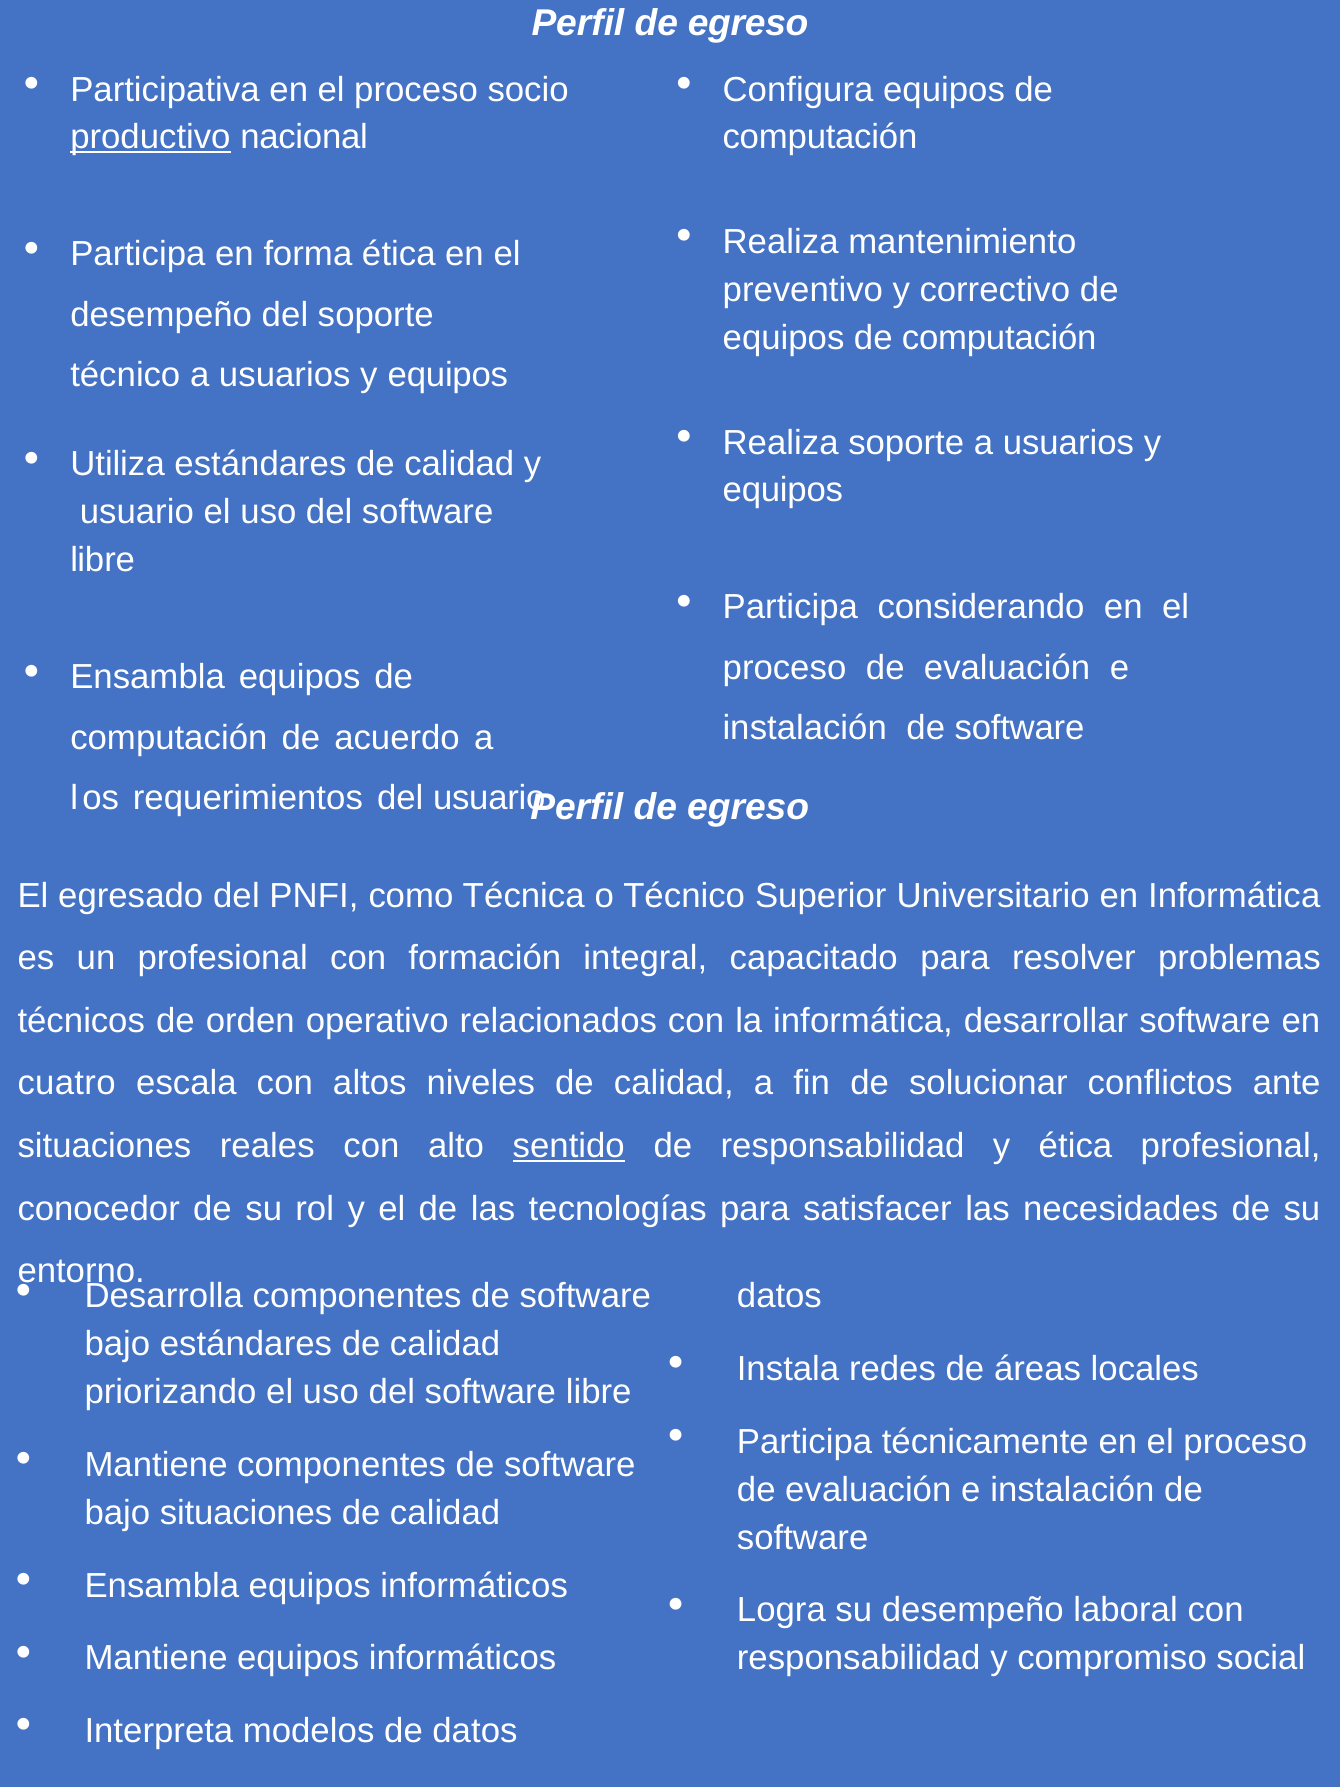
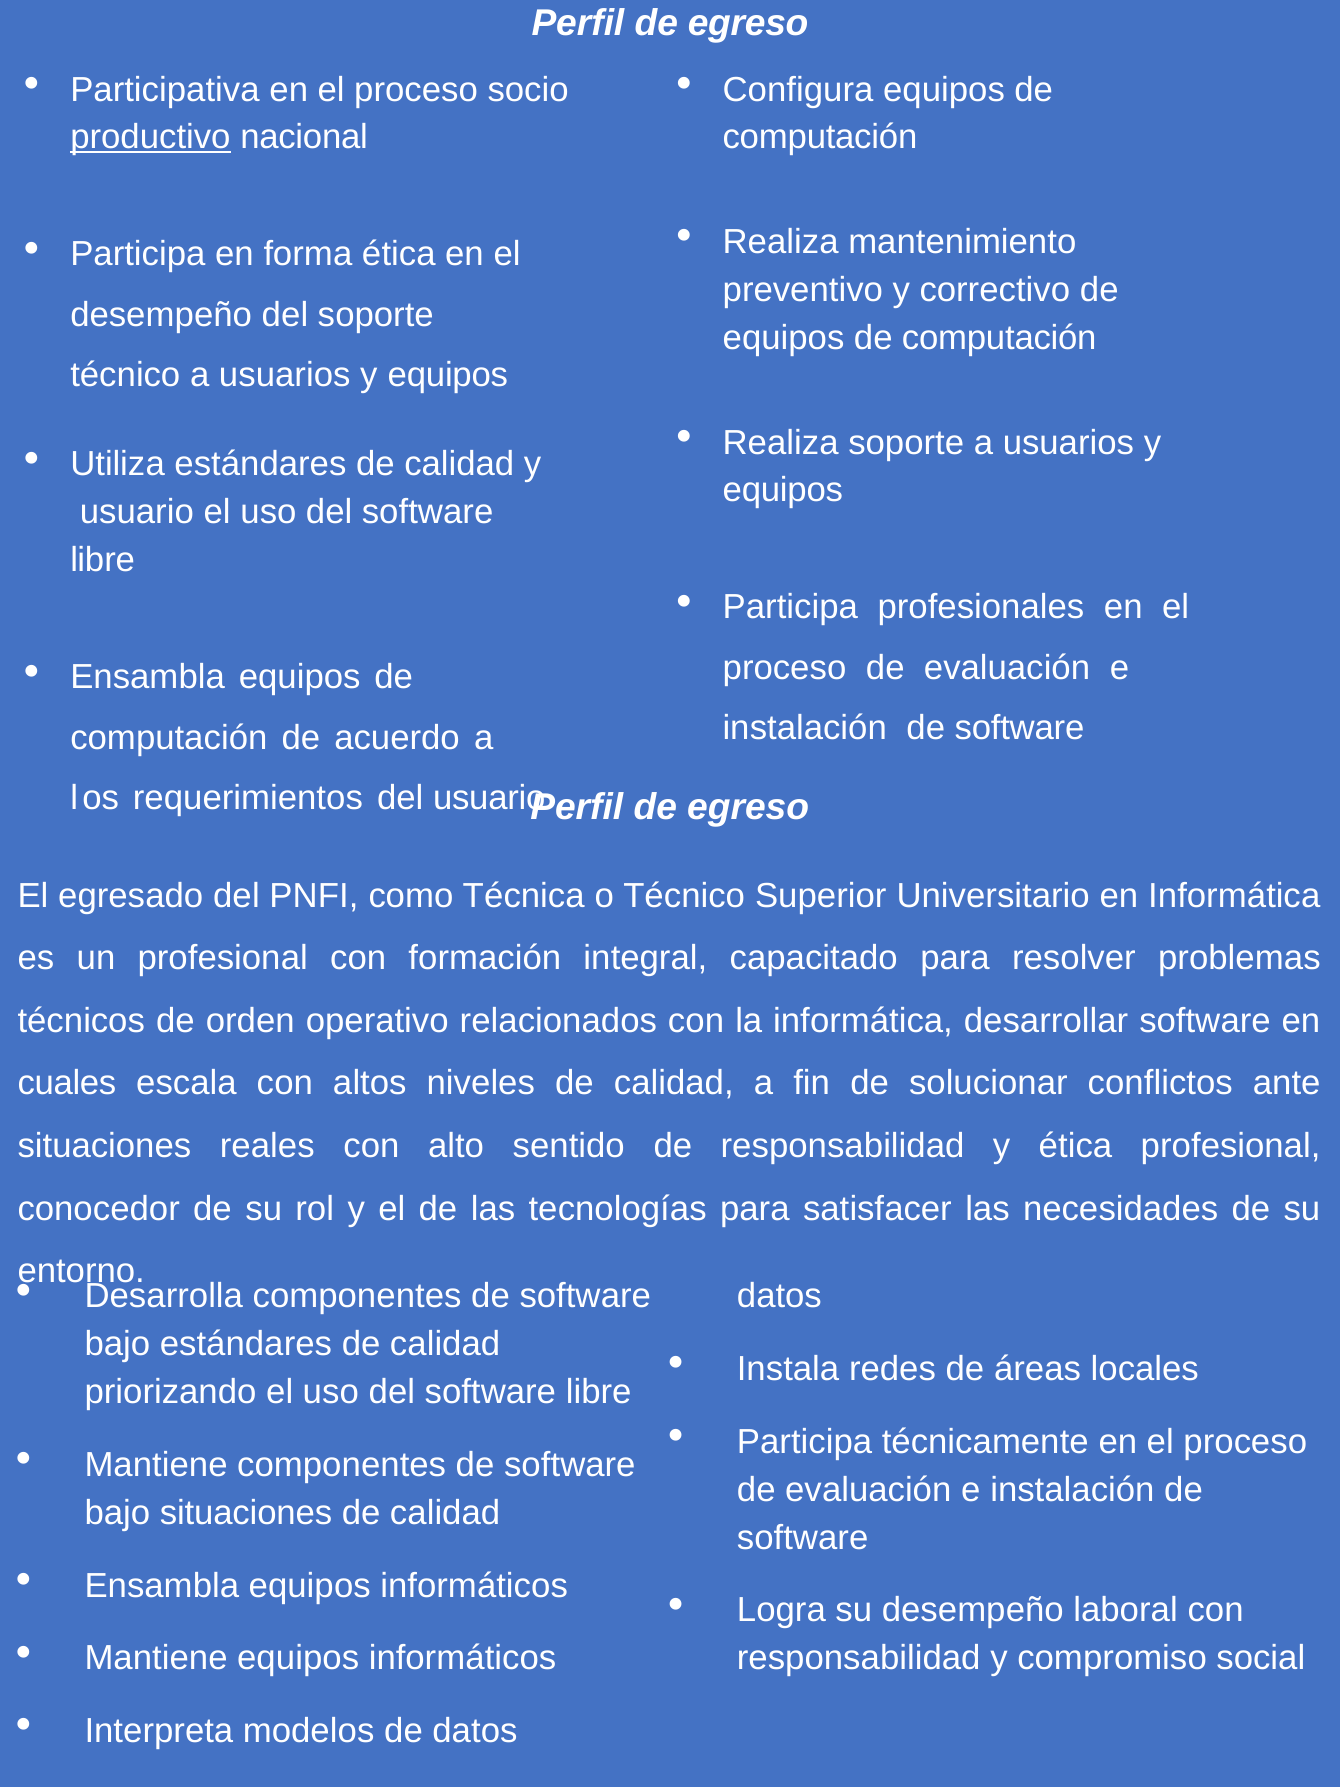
considerando: considerando -> profesionales (981, 607)
cuatro: cuatro -> cuales (67, 1083)
sentido underline: present -> none (569, 1146)
